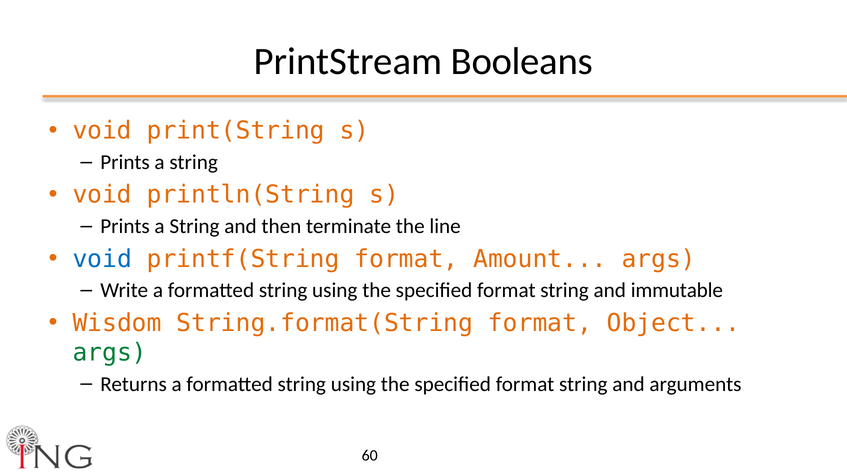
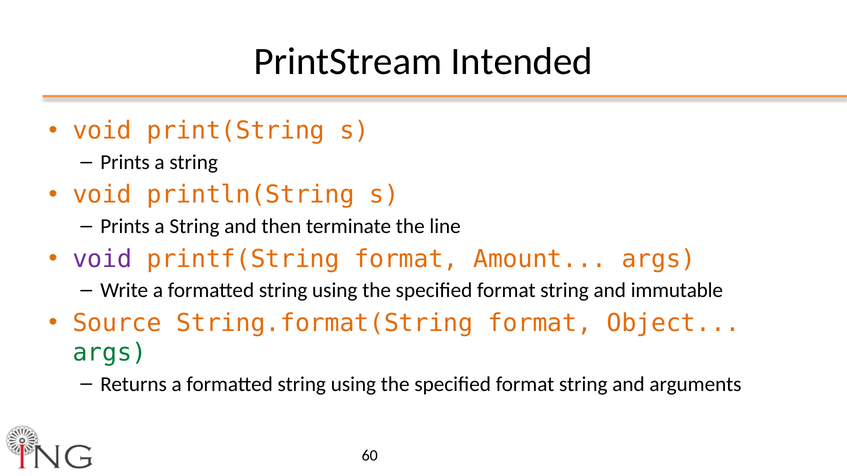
Booleans: Booleans -> Intended (522, 61)
void colour: blue -> purple (102, 259)
Wisdom: Wisdom -> Source (117, 323)
